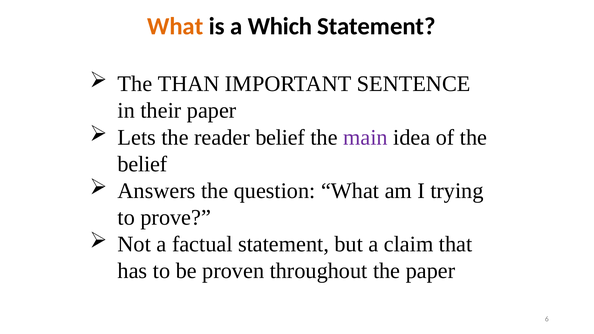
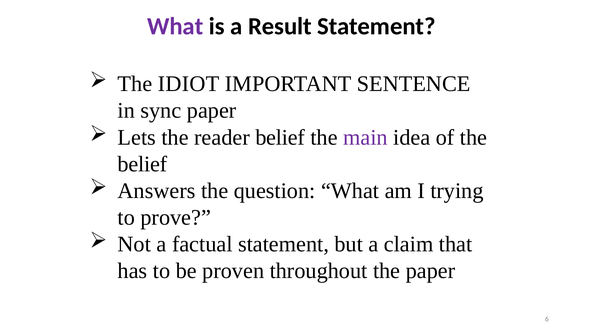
What colour: orange -> purple (175, 26)
Which: Which -> Result (280, 26)
THAN: THAN -> IDIOT (189, 84)
their: their -> sync (161, 111)
